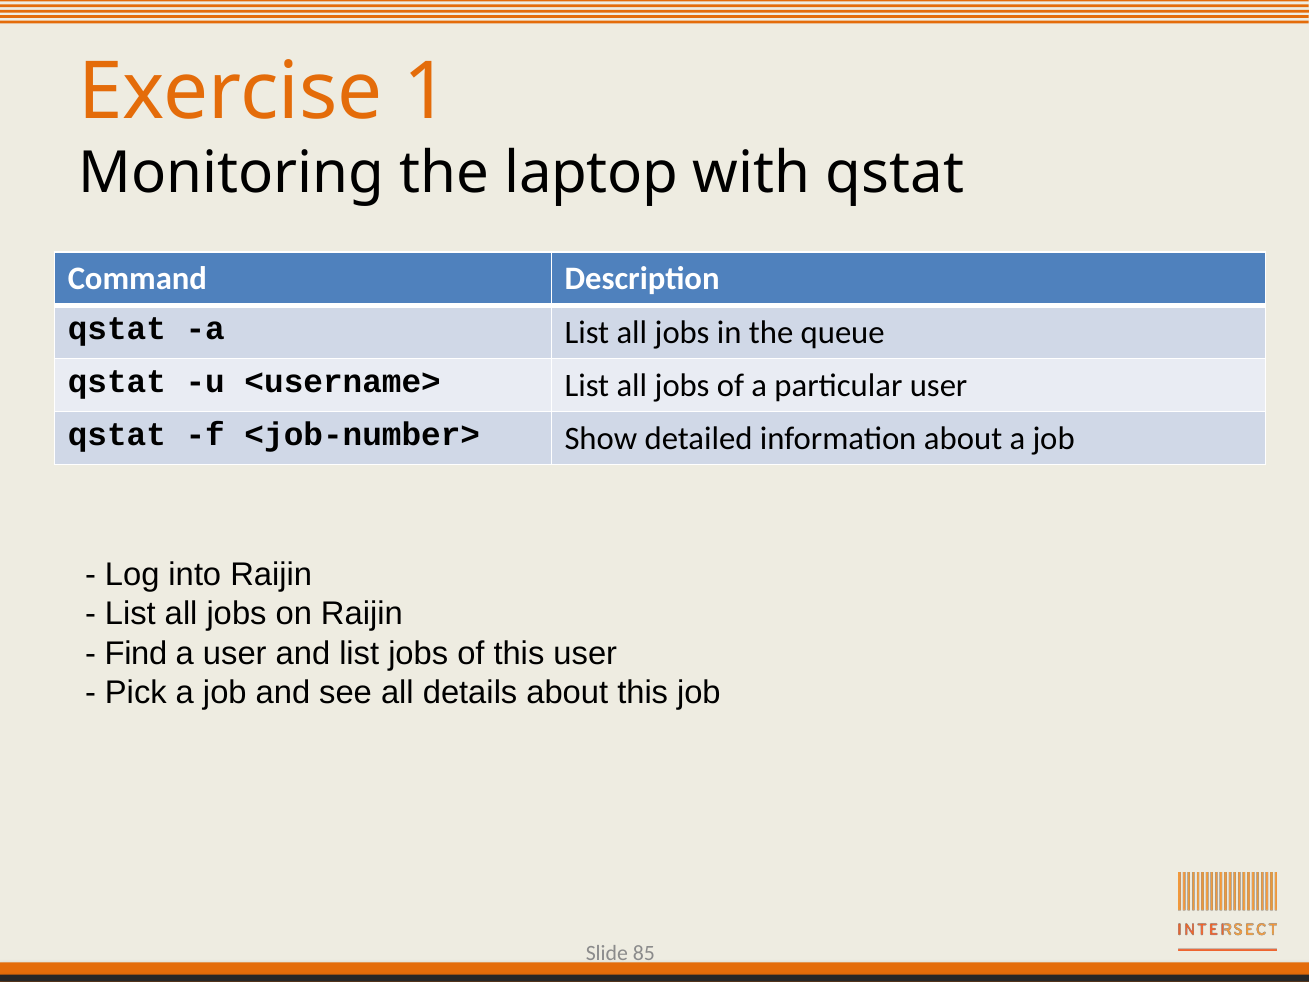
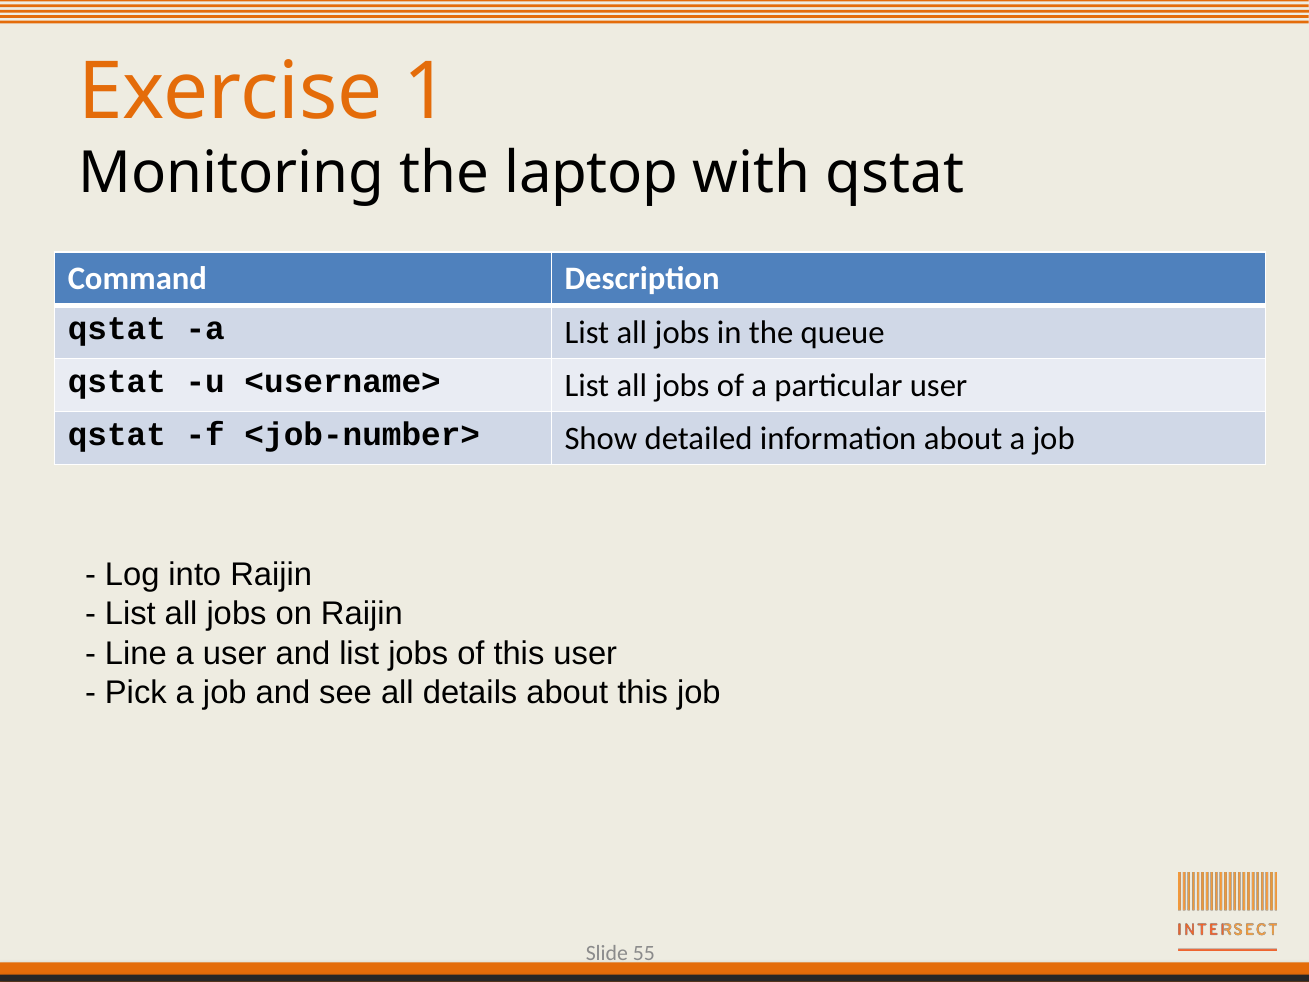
Find: Find -> Line (136, 653)
85: 85 -> 55 (644, 953)
